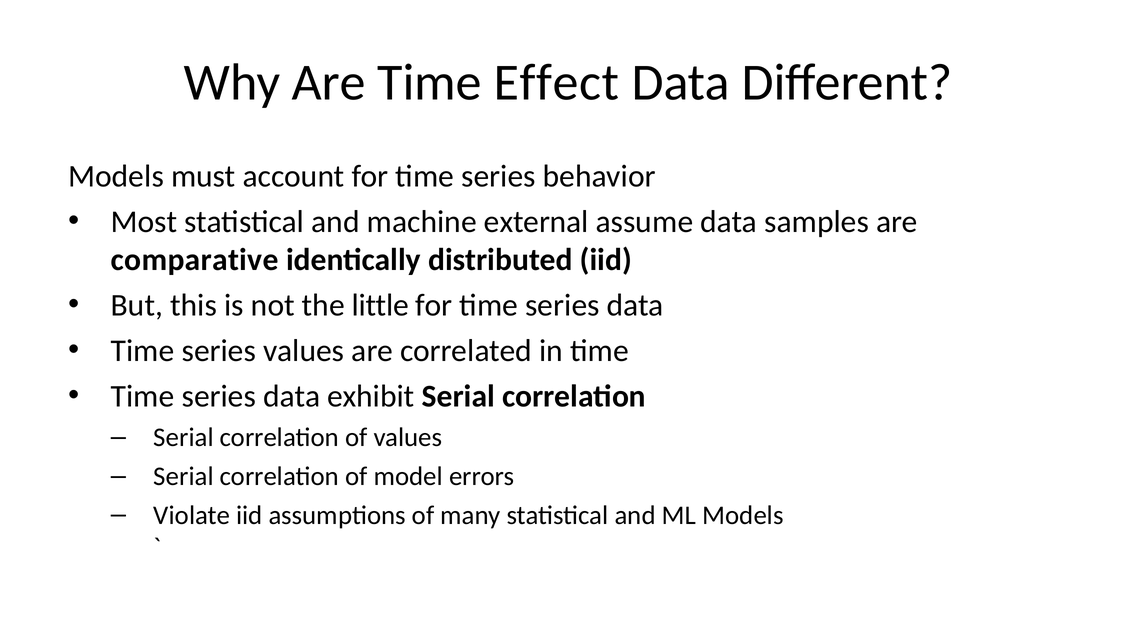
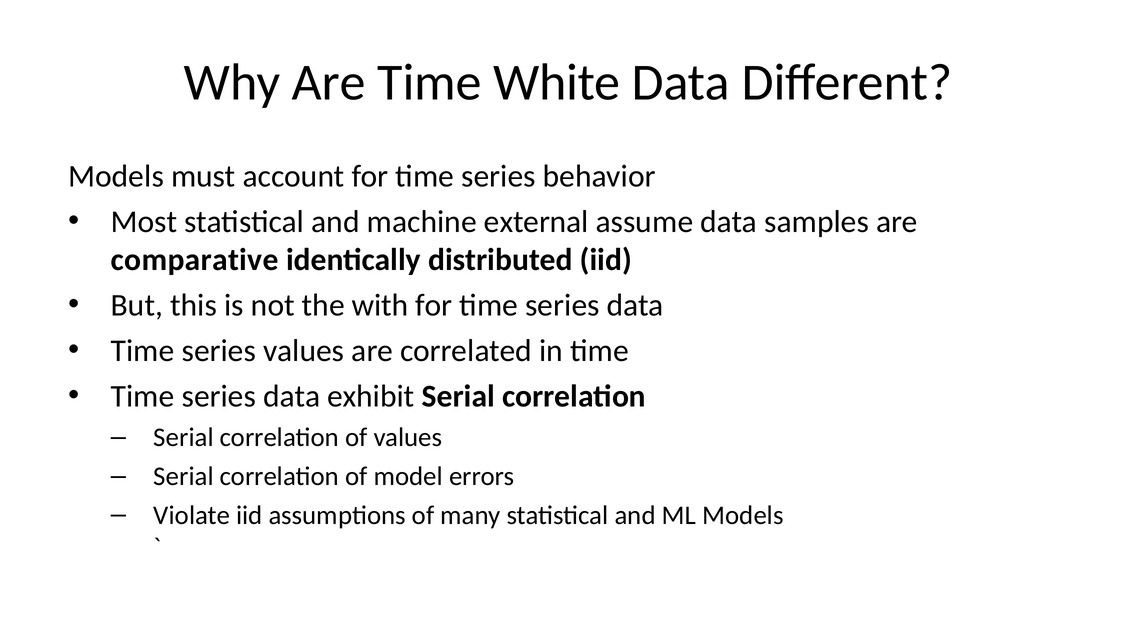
Effect: Effect -> White (557, 82)
little: little -> with (380, 305)
